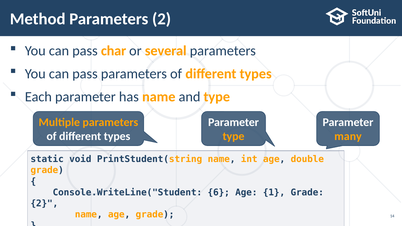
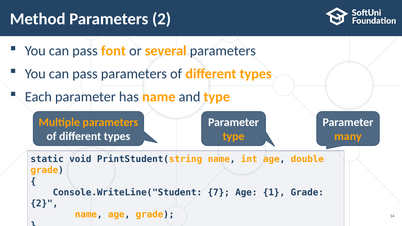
char: char -> font (113, 51)
6: 6 -> 7 (219, 192)
